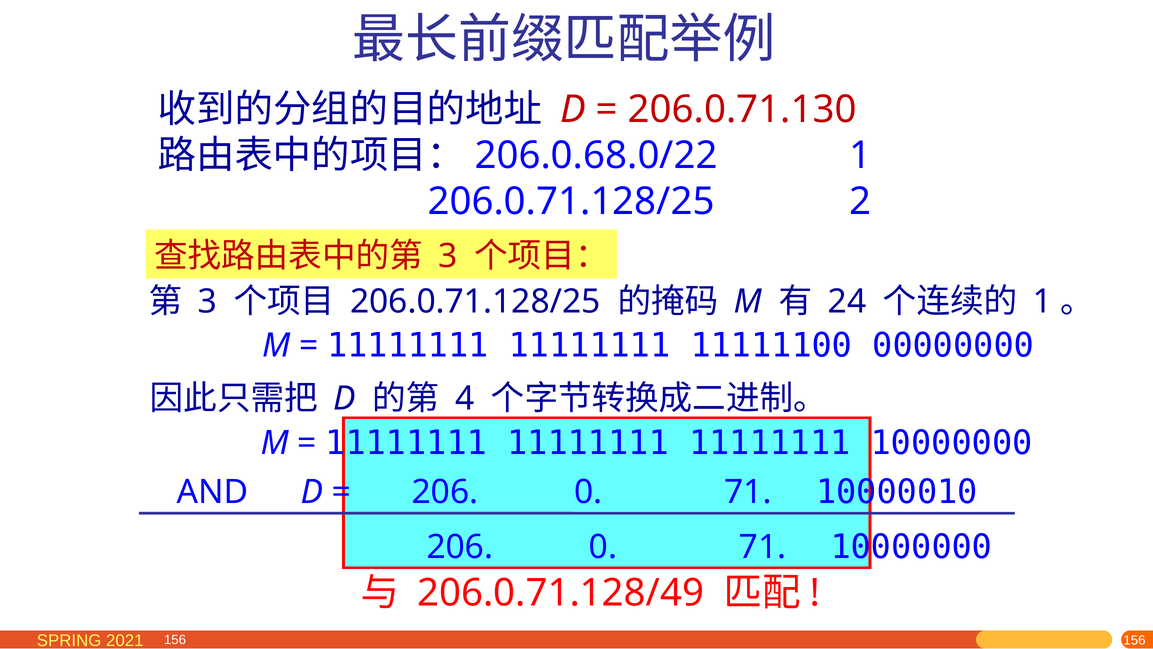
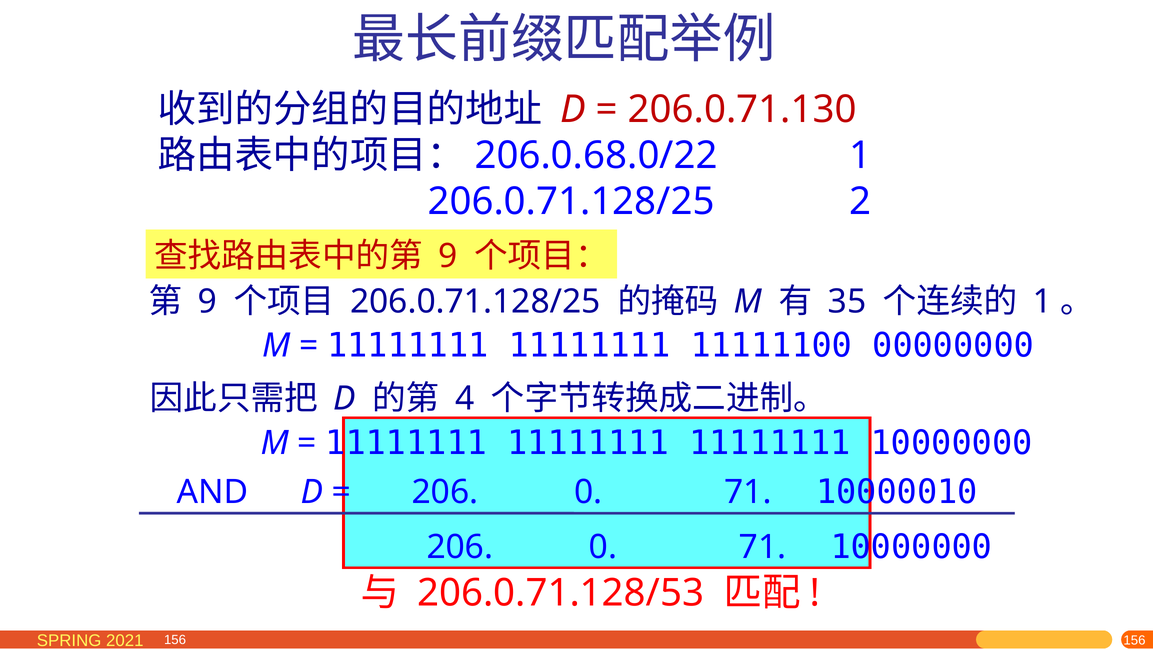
3: 3 -> 9 (448, 256)
3: 3 -> 9 (207, 302)
24: 24 -> 35 (847, 302)
206.0.71.128/49: 206.0.71.128/49 -> 206.0.71.128/53 (561, 593)
